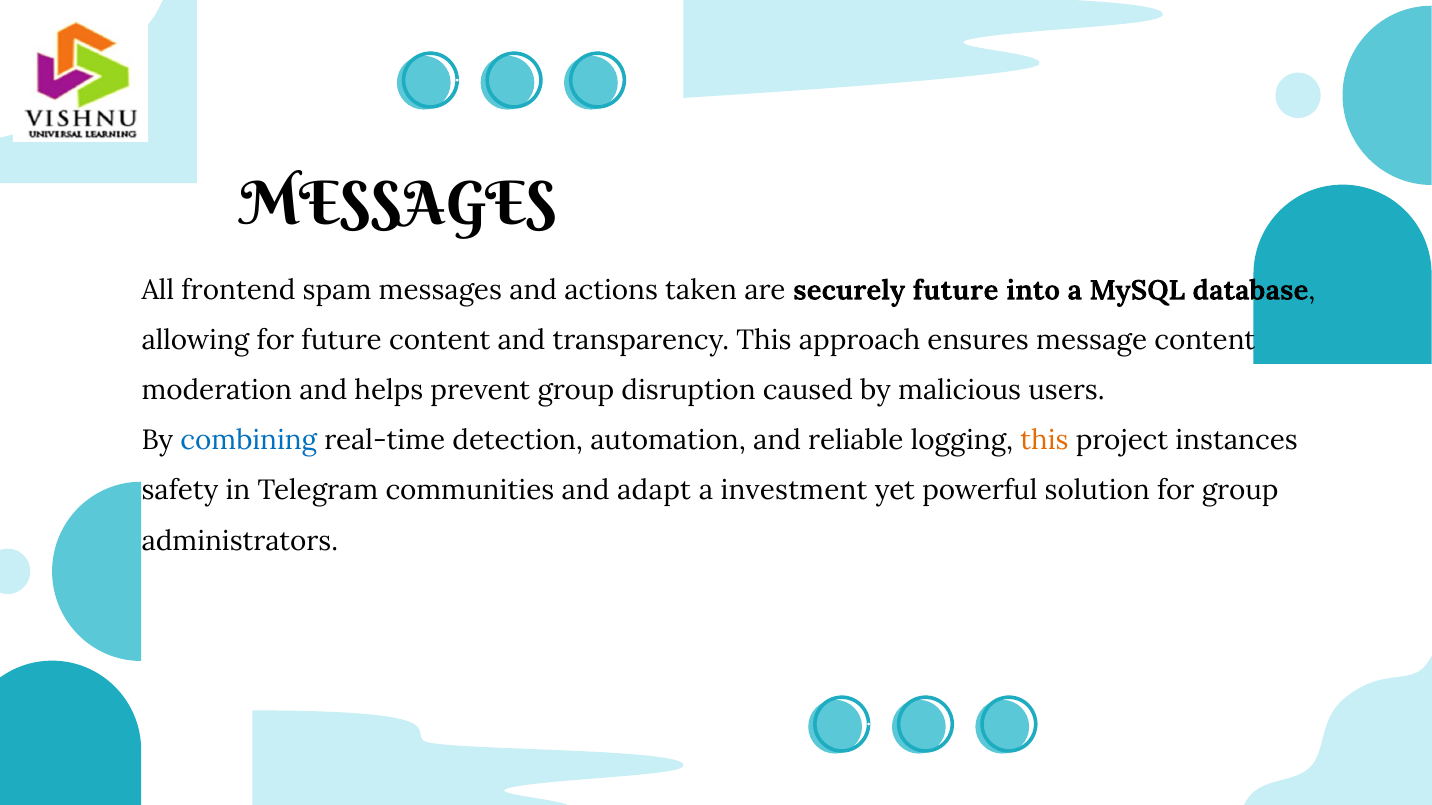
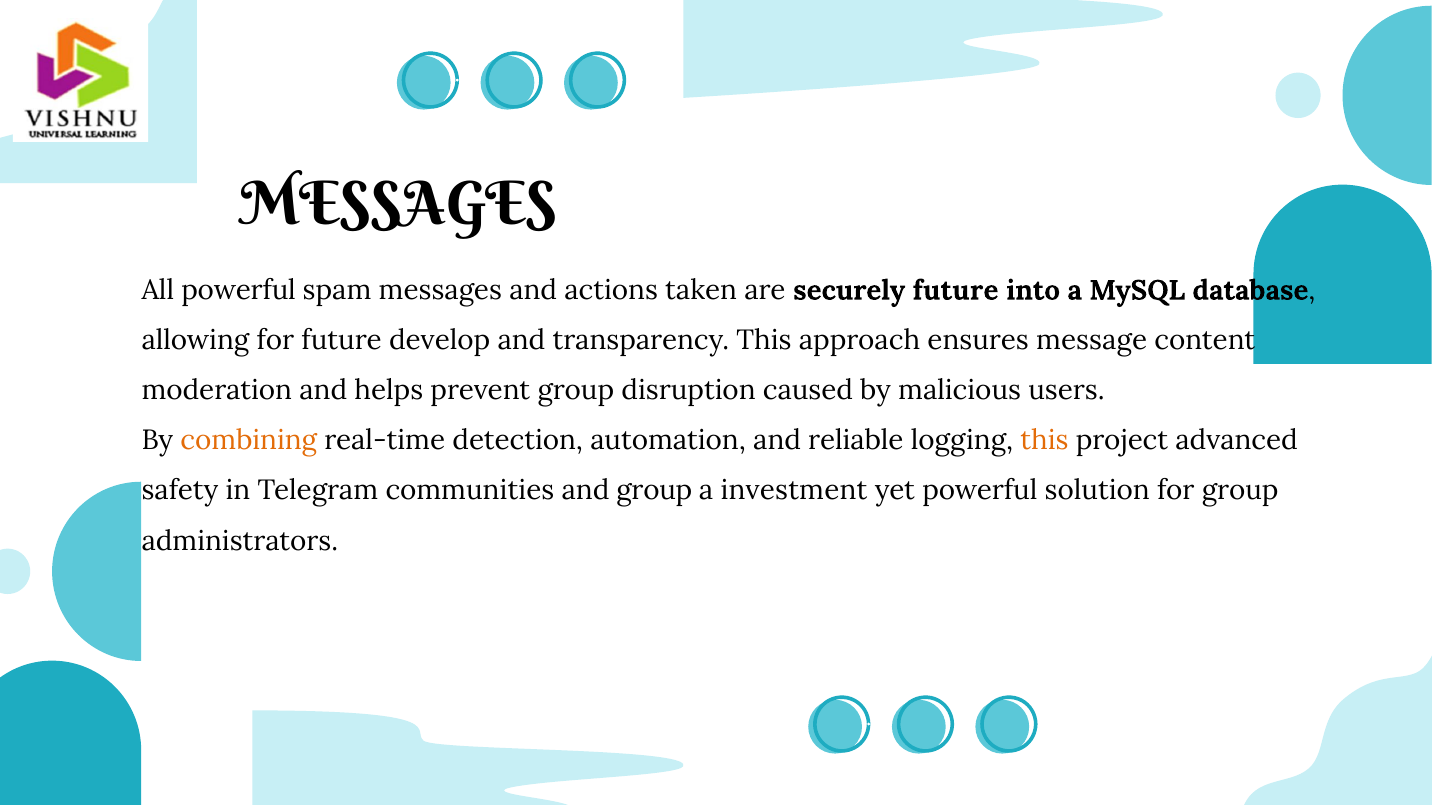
All frontend: frontend -> powerful (239, 291)
future content: content -> develop (440, 341)
combining colour: blue -> orange (249, 441)
instances: instances -> advanced (1237, 441)
and adapt: adapt -> group (654, 491)
